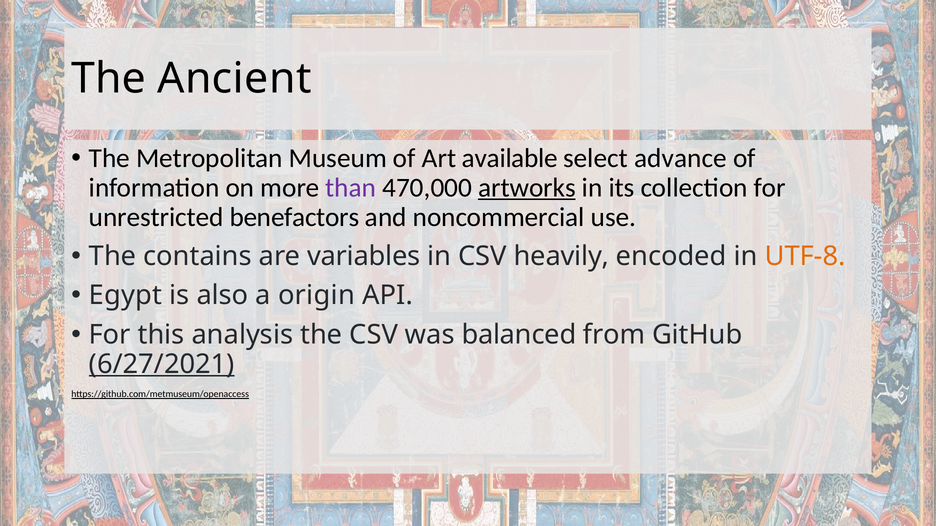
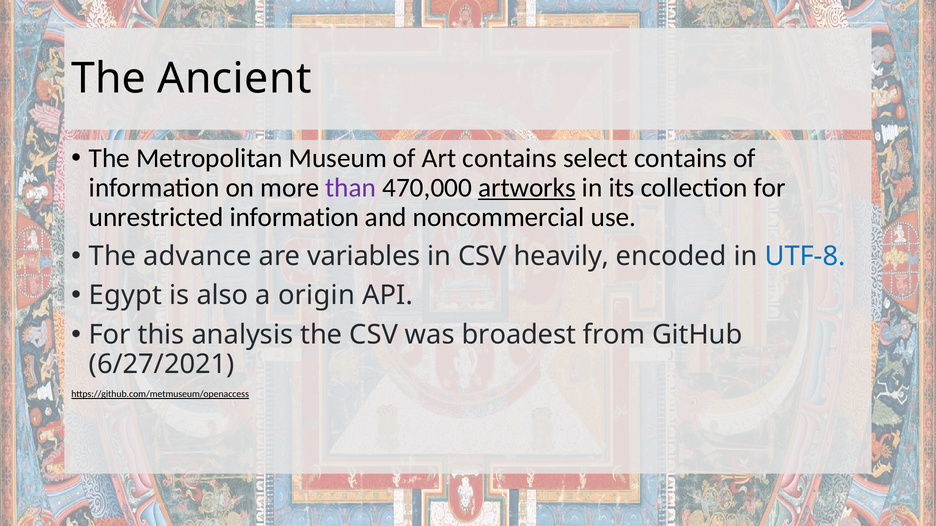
Art available: available -> contains (510, 158)
select advance: advance -> contains (681, 158)
unrestricted benefactors: benefactors -> information (294, 217)
contains: contains -> advance (197, 256)
UTF-8 colour: orange -> blue (805, 256)
balanced: balanced -> broadest (519, 335)
6/27/2021 underline: present -> none (162, 364)
